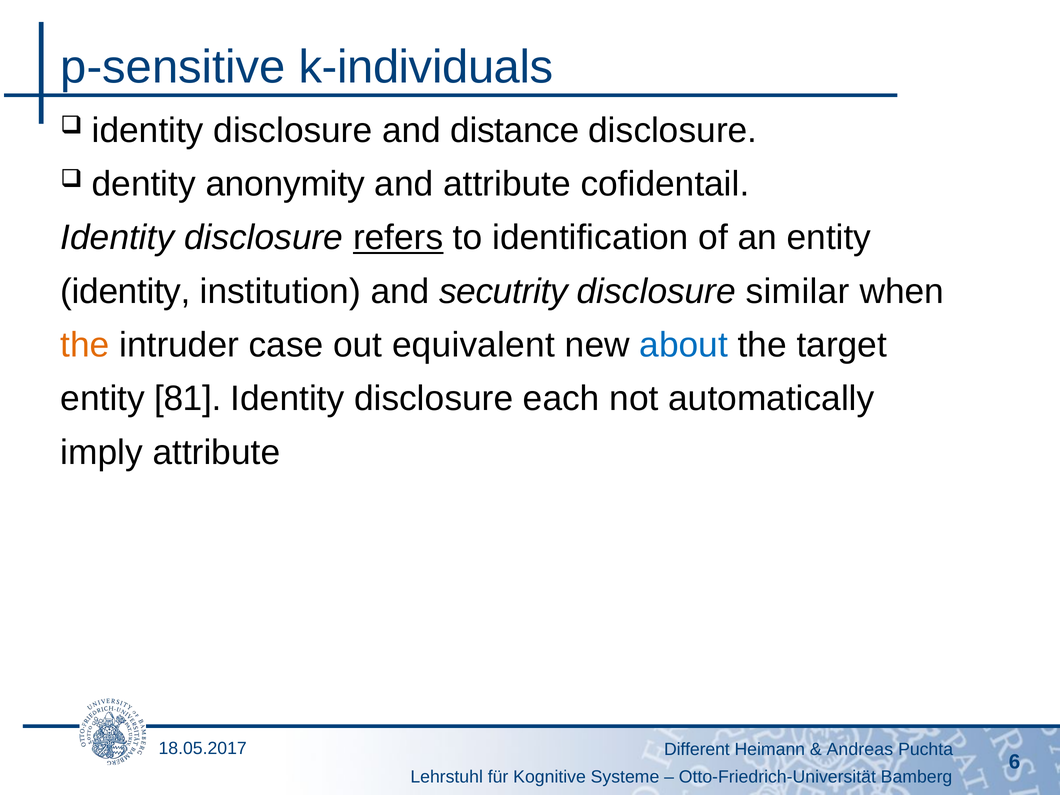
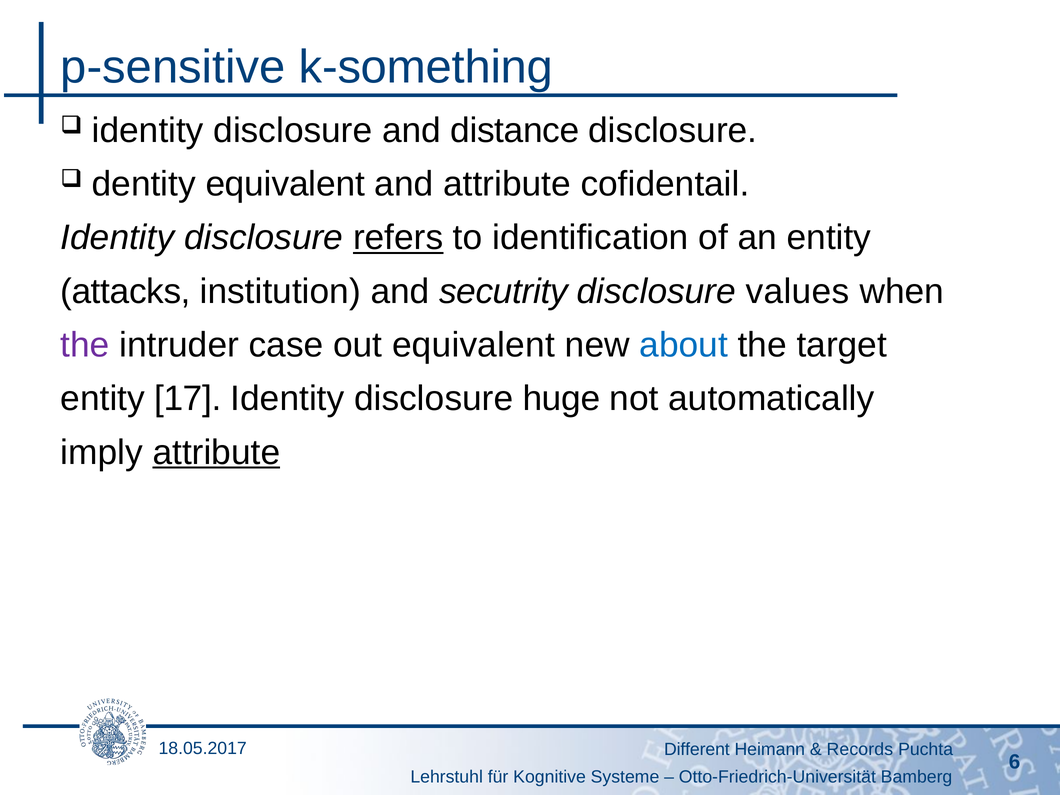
k-individuals: k-individuals -> k-something (426, 67)
dentity anonymity: anonymity -> equivalent (285, 184)
identity: identity -> attacks (125, 291)
similar: similar -> values (798, 291)
the colour: orange -> purple (85, 345)
81: 81 -> 17 (188, 399)
each: each -> huge (561, 399)
attribute underline: none -> present (216, 452)
Andreas: Andreas -> Records (860, 749)
